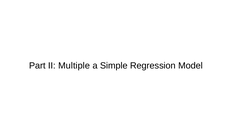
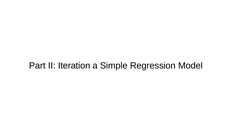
Multiple: Multiple -> Iteration (74, 66)
